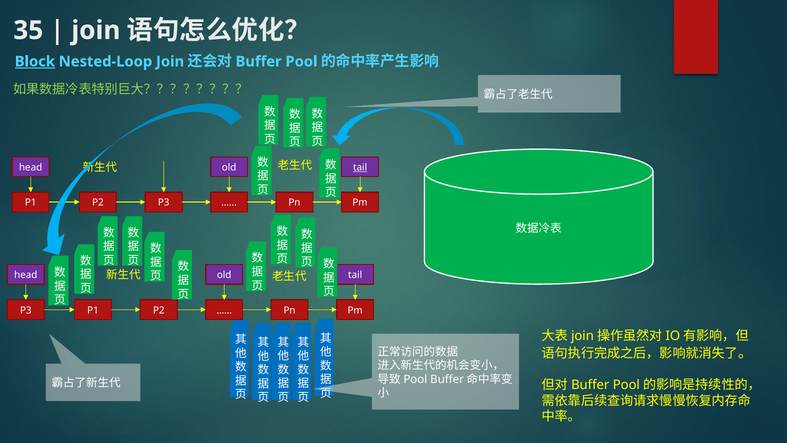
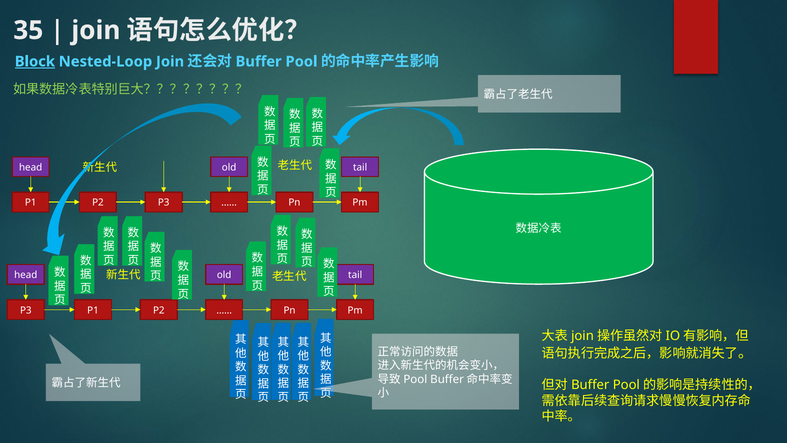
tail underline: present -> none (360, 167)
